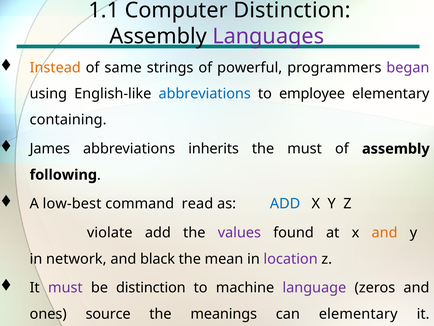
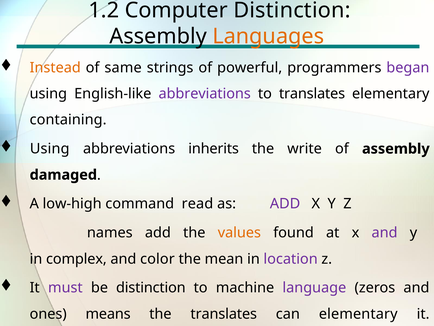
1.1: 1.1 -> 1.2 (104, 10)
Languages colour: purple -> orange (268, 36)
abbreviations colour: blue -> purple (205, 94)
to employee: employee -> translates (312, 94)
James: James -> Using (50, 149)
the must: must -> write (305, 149)
following: following -> damaged (63, 175)
low-best: low-best -> low-high (72, 204)
ADD colour: blue -> purple (285, 204)
violate: violate -> names (110, 232)
values colour: purple -> orange (239, 232)
and colour: orange -> purple (385, 232)
network: network -> complex (76, 259)
black: black -> color (157, 259)
source: source -> means (108, 313)
the meanings: meanings -> translates (224, 313)
